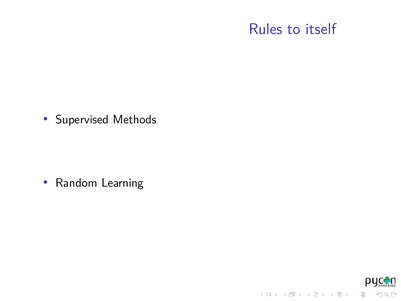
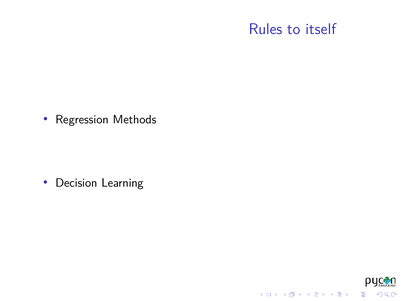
Supervised: Supervised -> Regression (82, 120)
Random: Random -> Decision (76, 183)
